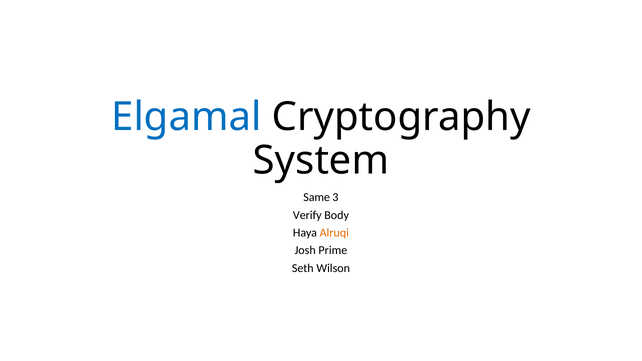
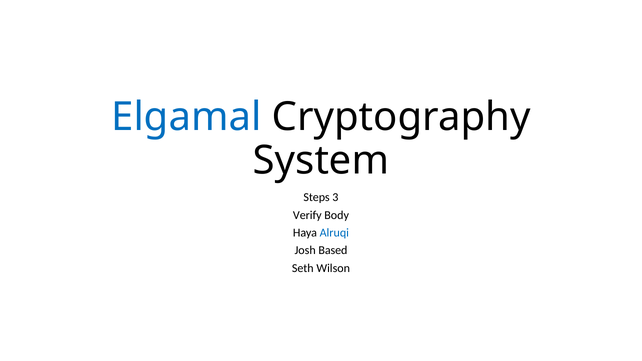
Same: Same -> Steps (317, 197)
Alruqi colour: orange -> blue (334, 233)
Prime: Prime -> Based (333, 251)
